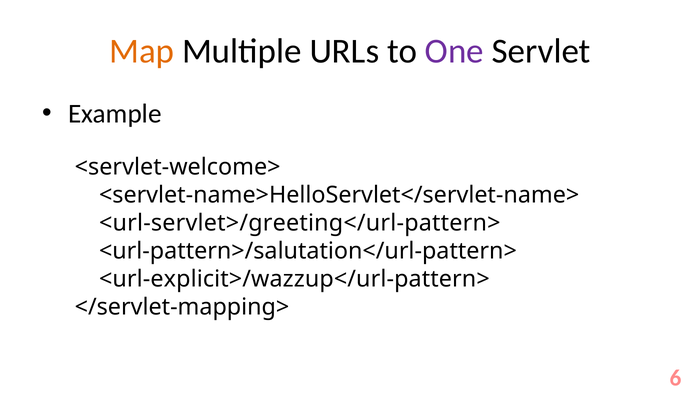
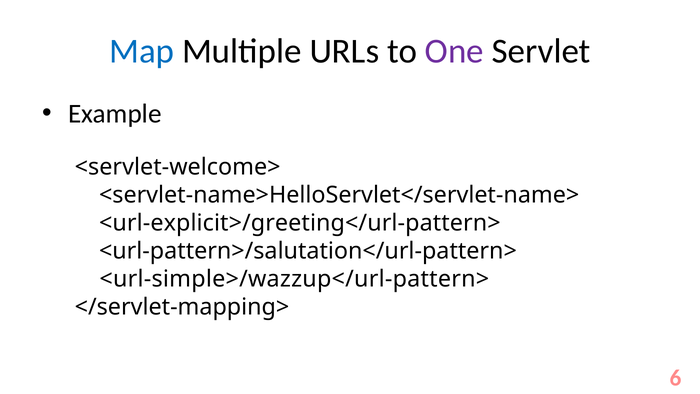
Map colour: orange -> blue (142, 51)
<url-servlet>/greeting</url-pattern>: <url-servlet>/greeting</url-pattern> -> <url-explicit>/greeting</url-pattern> (300, 223)
<url-explicit>/wazzup</url-pattern>: <url-explicit>/wazzup</url-pattern> -> <url-simple>/wazzup</url-pattern> (294, 279)
